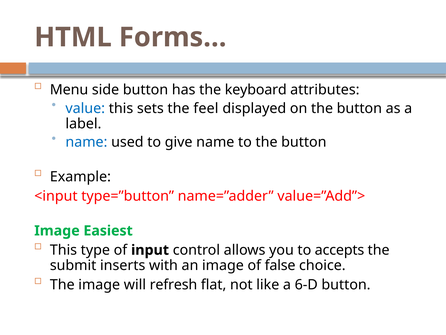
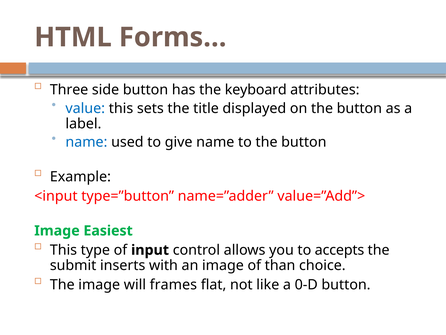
Menu: Menu -> Three (69, 90)
feel: feel -> title (206, 108)
false: false -> than (280, 265)
refresh: refresh -> frames (173, 284)
6-D: 6-D -> 0-D (306, 284)
